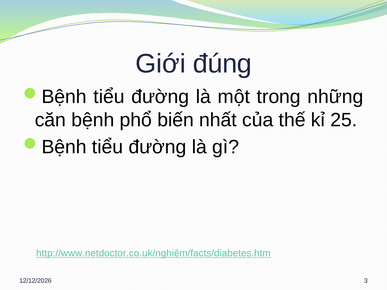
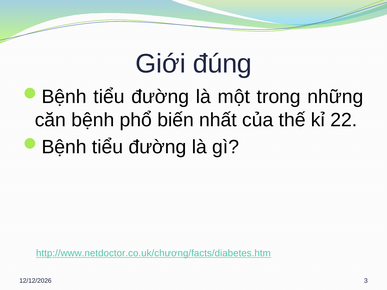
25: 25 -> 22 (344, 120)
http://www.netdoctor.co.uk/nghiệm/facts/diabetes.htm: http://www.netdoctor.co.uk/nghiệm/facts/diabetes.htm -> http://www.netdoctor.co.uk/chương/facts/diabetes.htm (153, 253)
